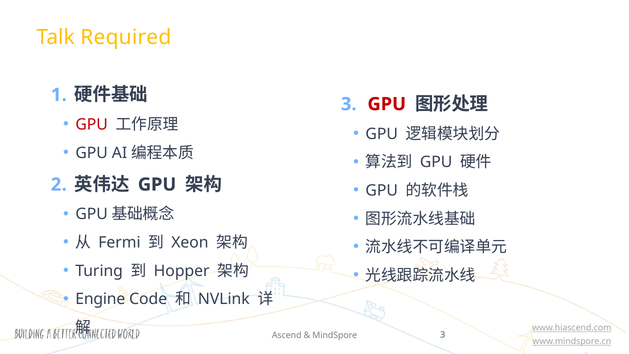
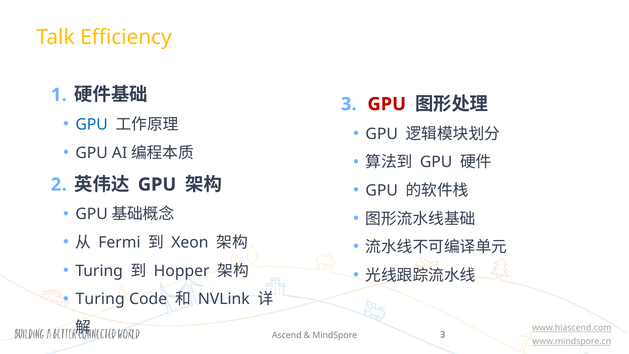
Required: Required -> Efficiency (126, 37)
GPU colour: red -> blue (92, 124)
Engine: Engine -> Turing (100, 299)
